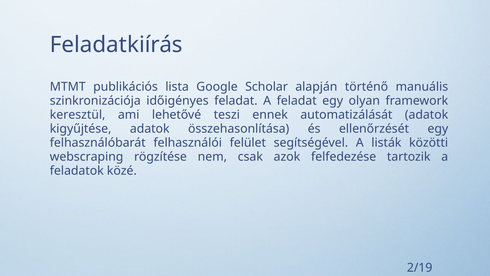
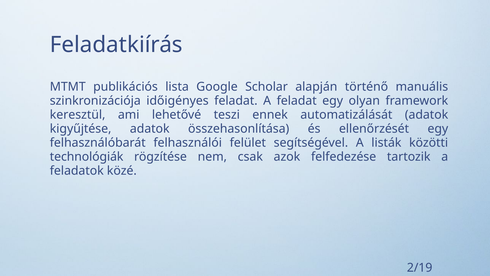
webscraping: webscraping -> technológiák (87, 156)
